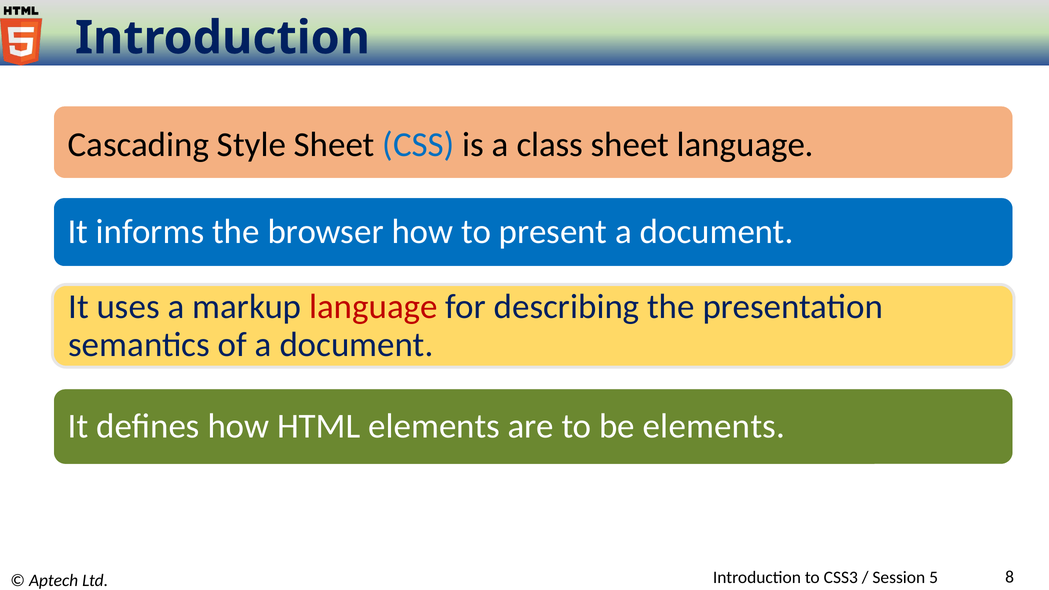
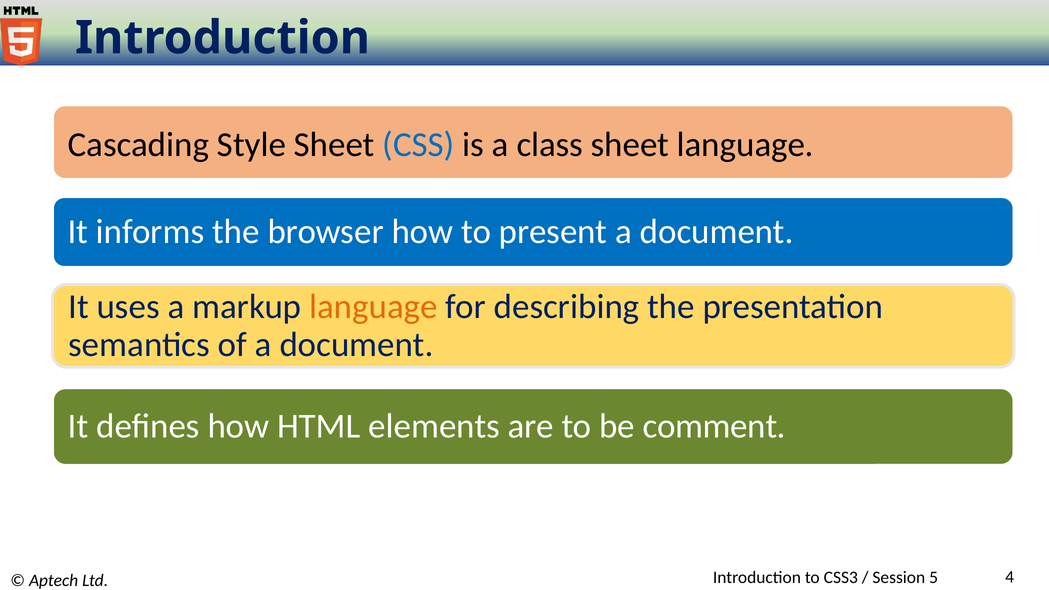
language colour: red -> orange (373, 307)
be elements: elements -> comment (714, 426)
8: 8 -> 4 (1010, 577)
